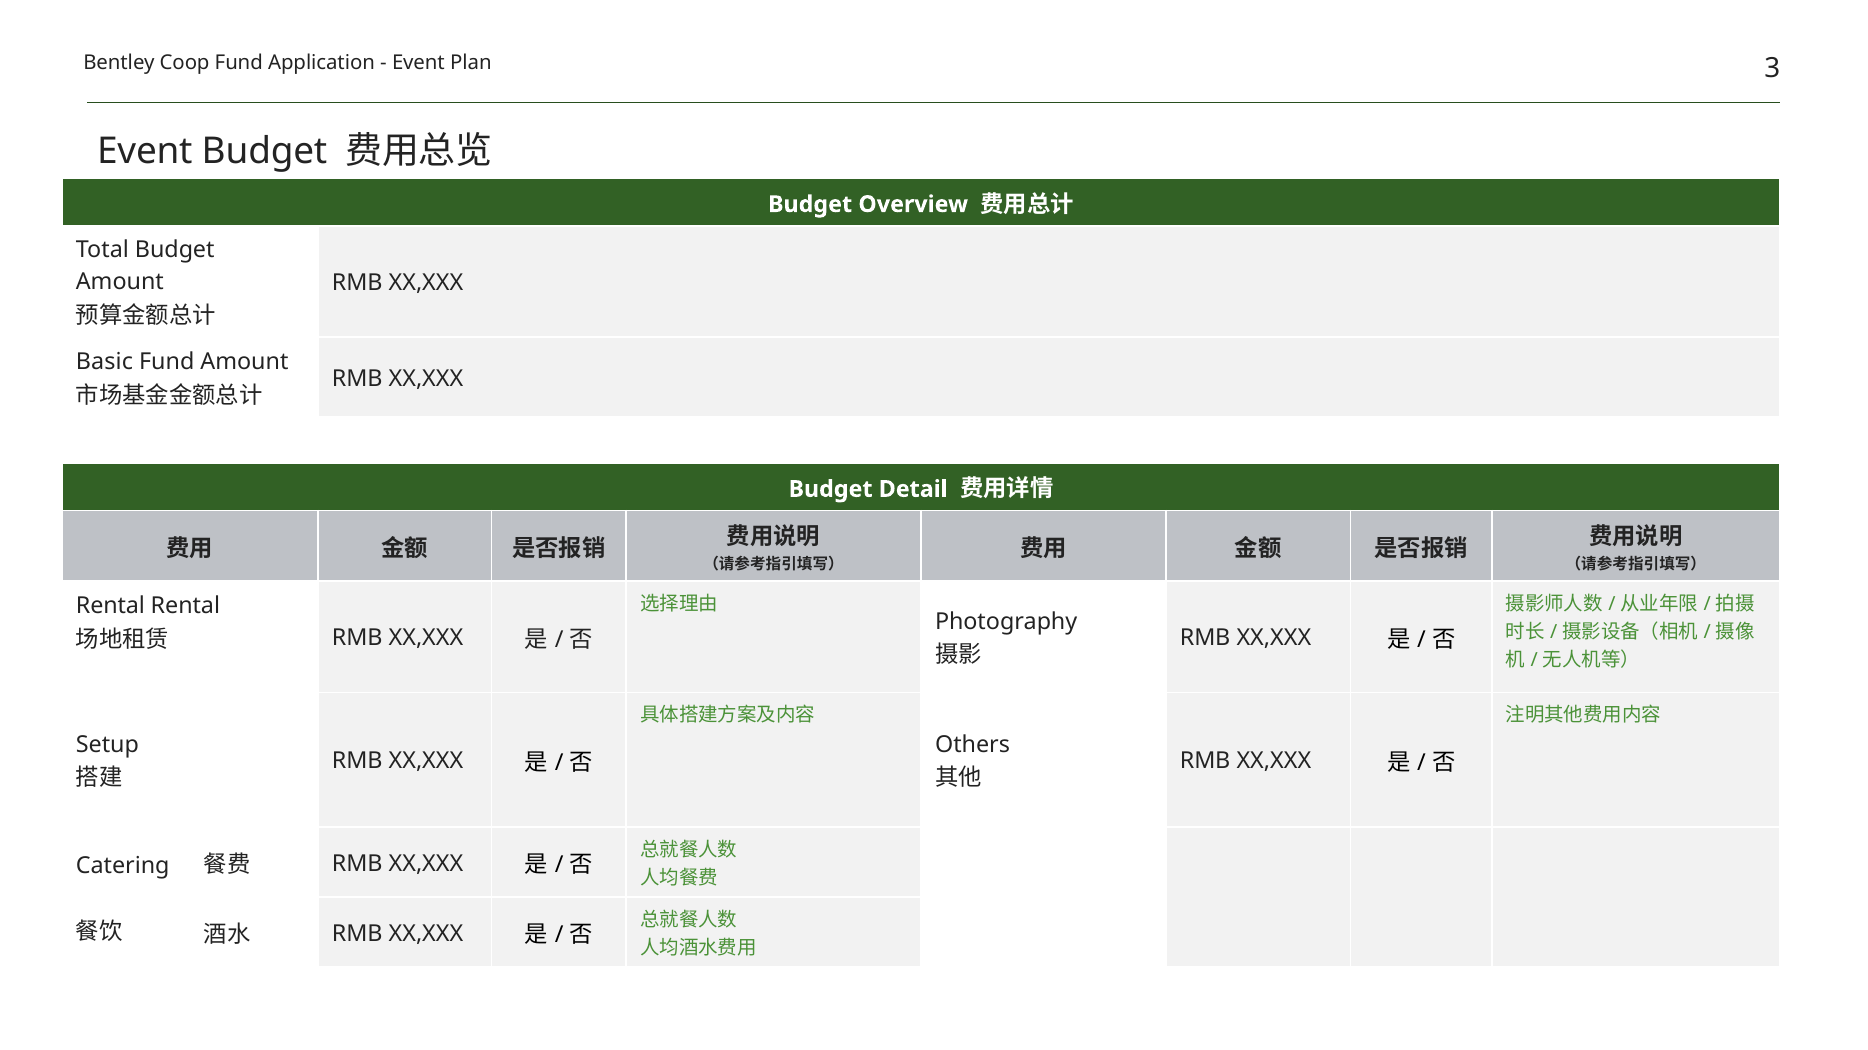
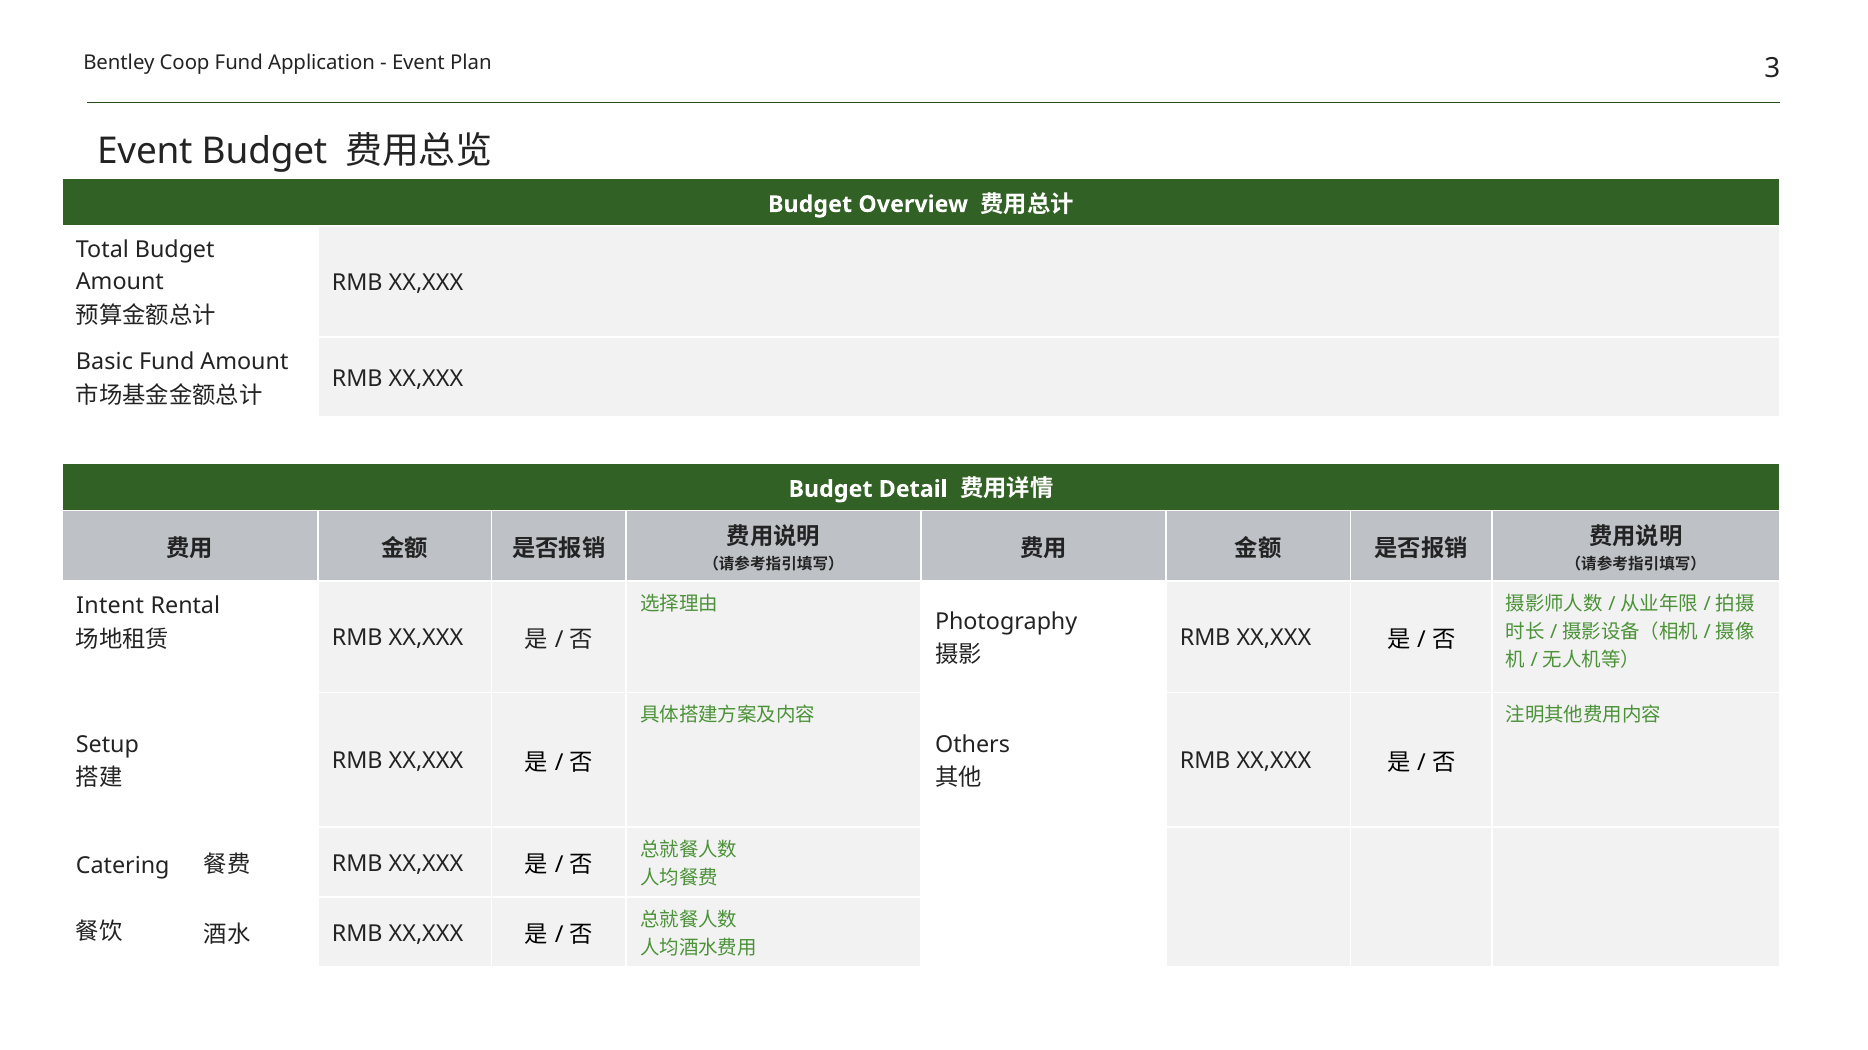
Rental: Rental -> Intent (110, 606)
